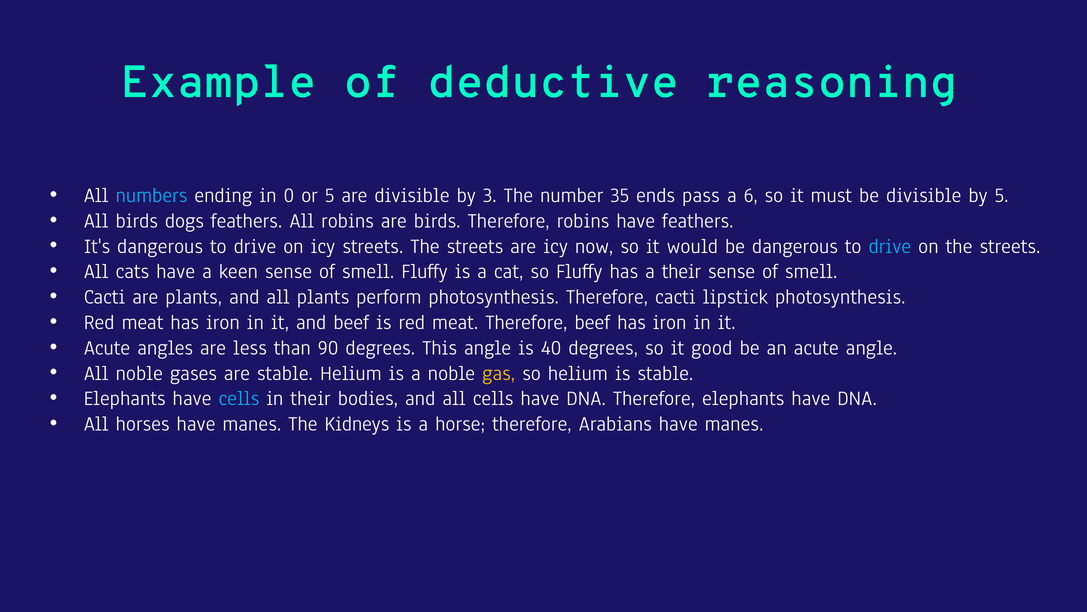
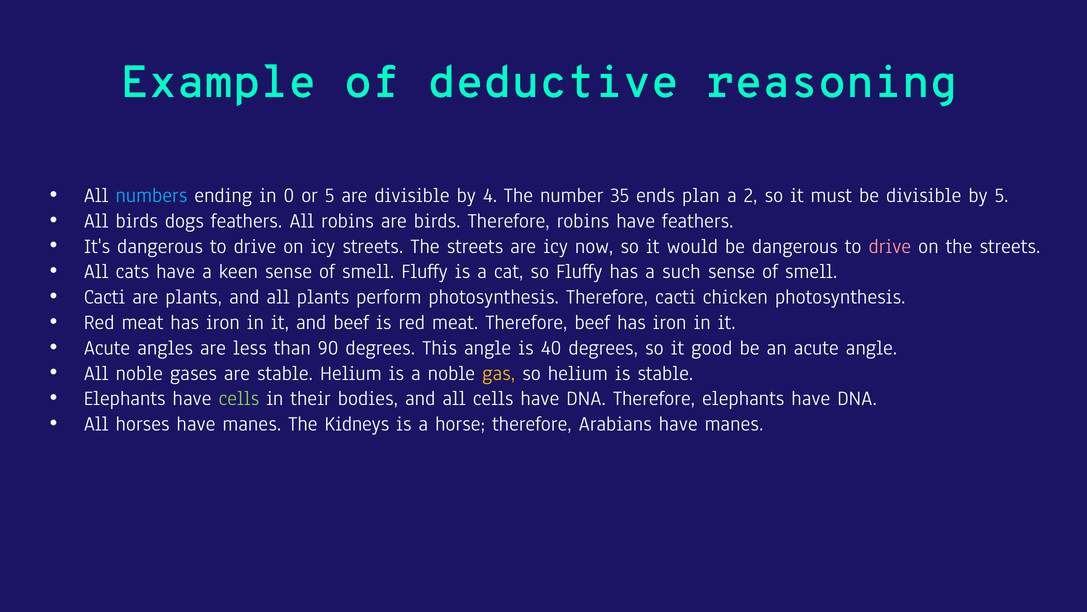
3: 3 -> 4 (490, 195)
pass: pass -> plan (701, 195)
6: 6 -> 2 (751, 195)
drive colour: light blue -> pink (890, 246)
a their: their -> such (681, 271)
lipstick: lipstick -> chicken (735, 297)
cells colour: light blue -> light green (239, 398)
